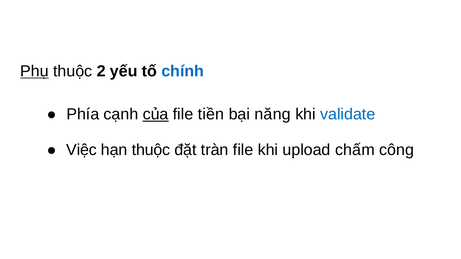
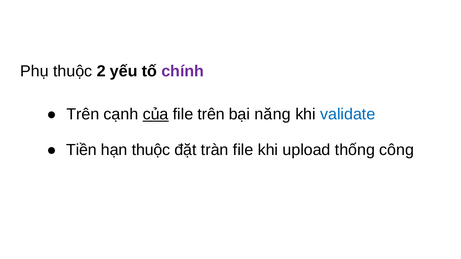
Phụ underline: present -> none (35, 71)
chính colour: blue -> purple (183, 71)
Phía: Phía -> Trên (83, 115)
file tiền: tiền -> trên (211, 115)
Việc: Việc -> Tiền (81, 150)
chấm: chấm -> thống (355, 150)
